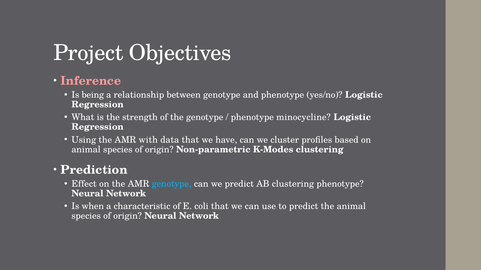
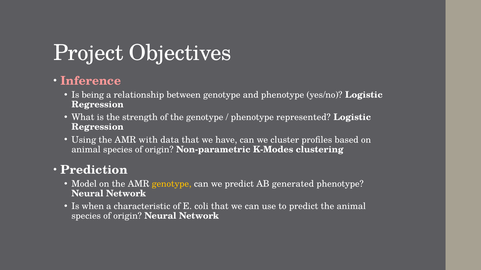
minocycline: minocycline -> represented (303, 117)
Effect: Effect -> Model (84, 184)
genotype colour: light blue -> yellow (172, 184)
AB clustering: clustering -> generated (293, 184)
